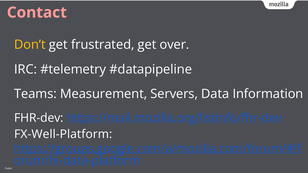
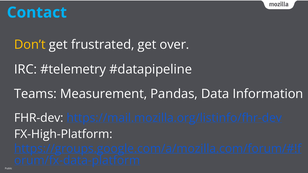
Contact colour: pink -> light blue (37, 13)
Servers: Servers -> Pandas (174, 94)
FX-Well-Platform: FX-Well-Platform -> FX-High-Platform (63, 134)
